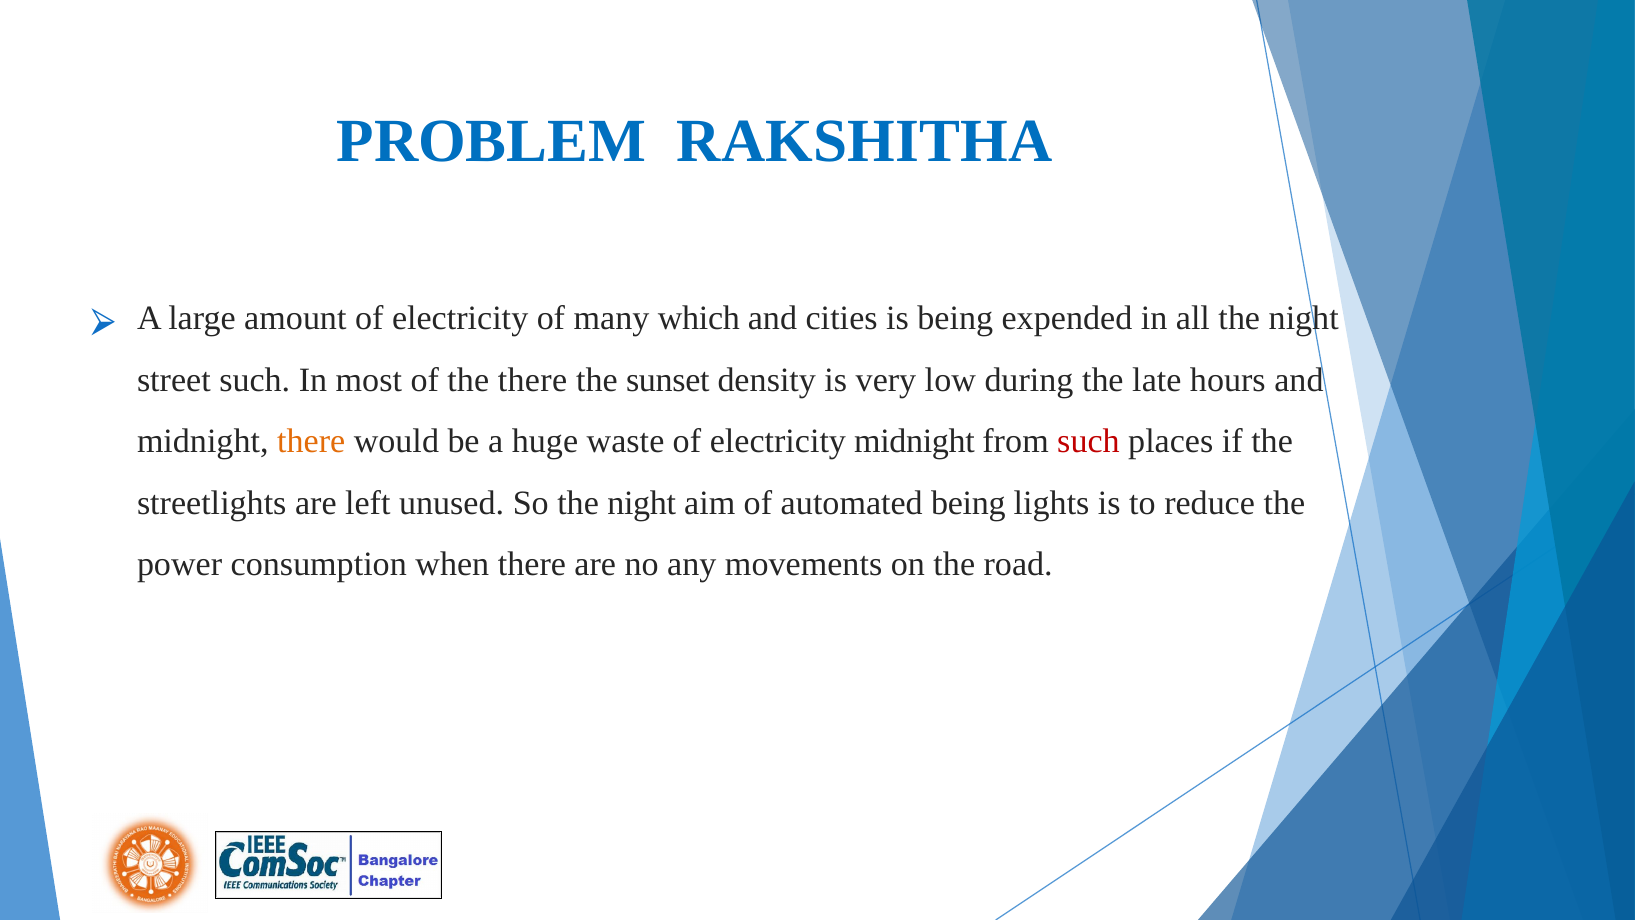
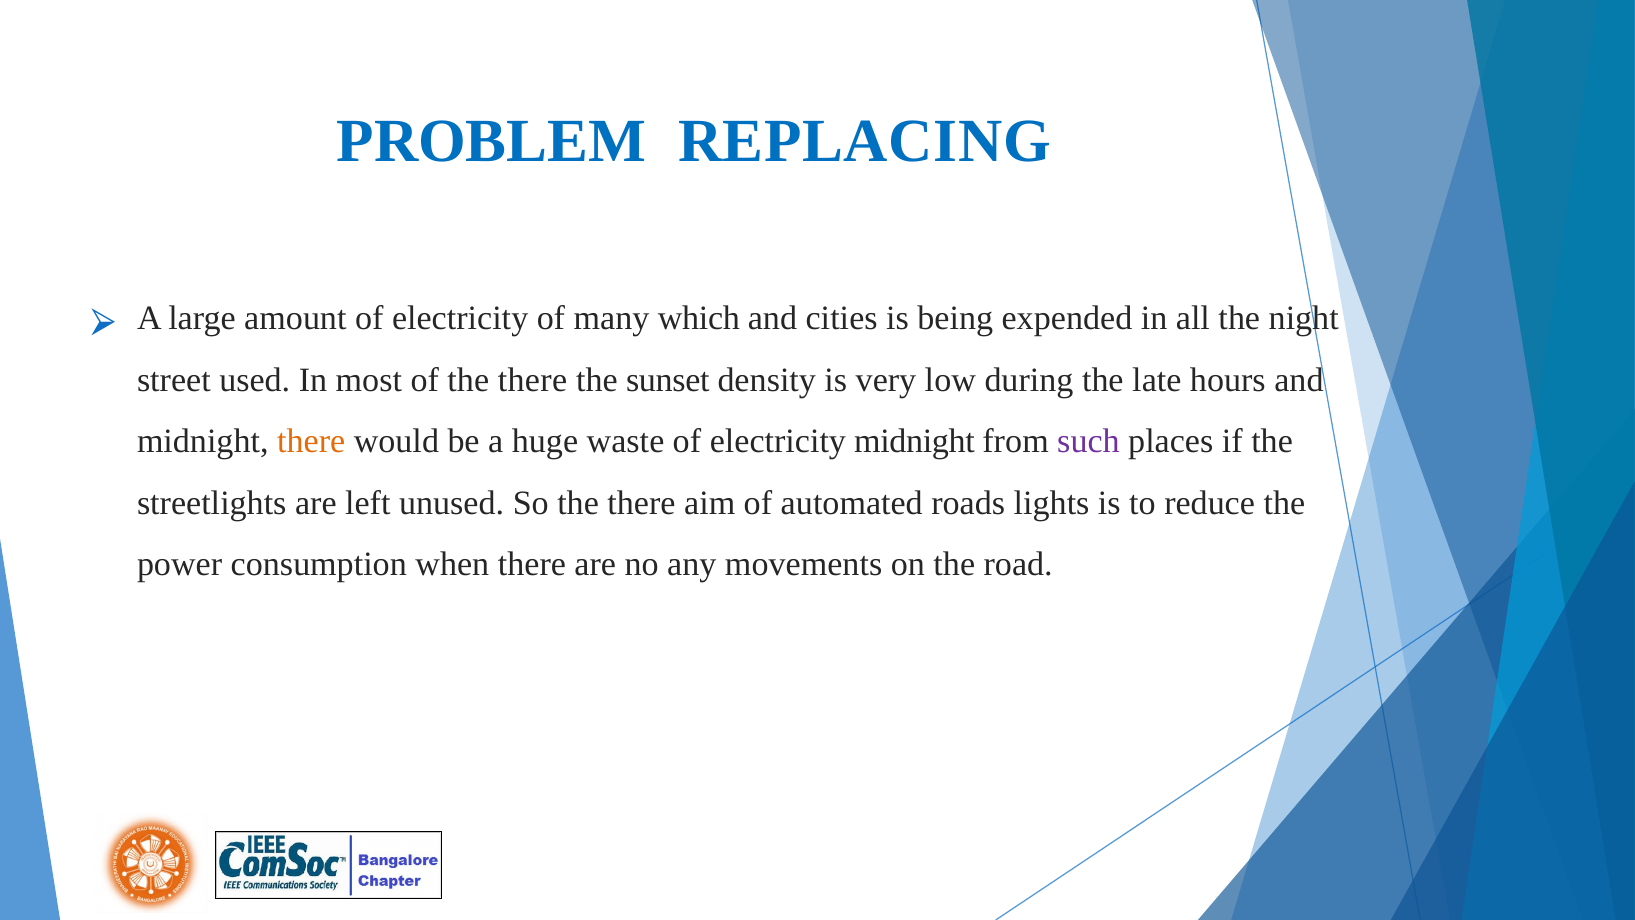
RAKSHITHA: RAKSHITHA -> REPLACING (864, 141)
street such: such -> used (255, 380)
such colour: red -> purple (1088, 441)
So the night: night -> there (641, 503)
automated being: being -> roads (968, 503)
